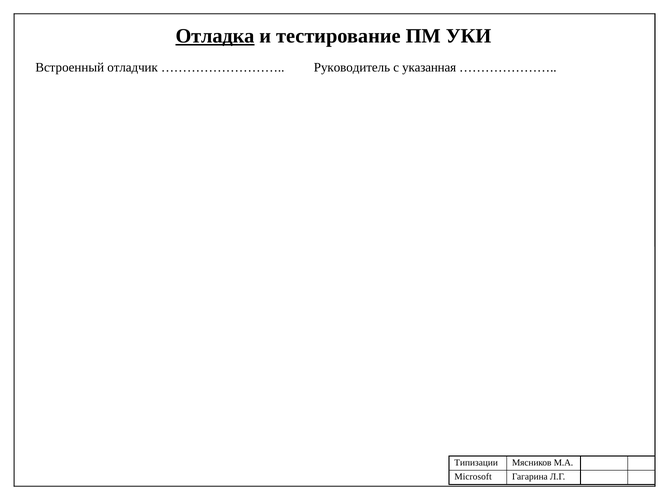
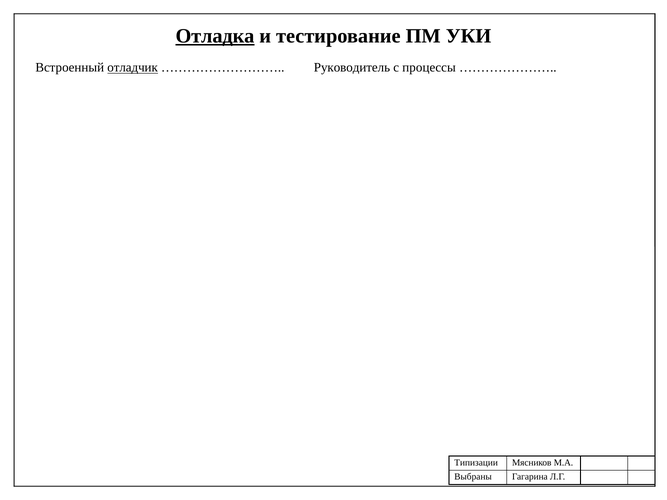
отладчик underline: none -> present (133, 68)
указанная: указанная -> процессы (429, 68)
Microsoft: Microsoft -> Выбраны (473, 477)
